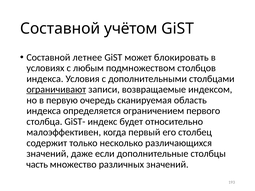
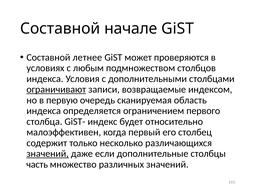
учётом: учётом -> начале (131, 29)
блокировать: блокировать -> проверяются (181, 57)
значений underline: none -> present (48, 154)
